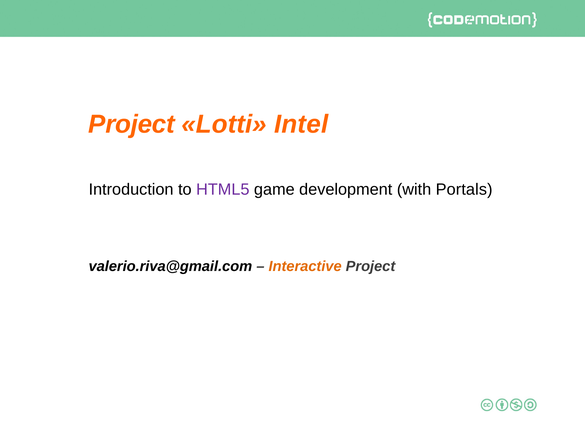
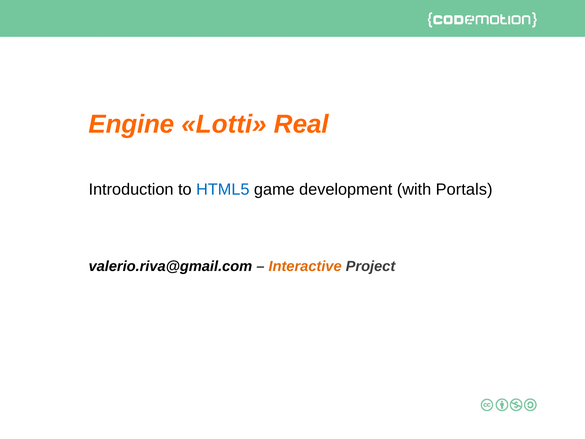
Project: Project -> Engine (132, 124)
Intel: Intel -> Real (301, 124)
HTML5 colour: purple -> blue (223, 189)
